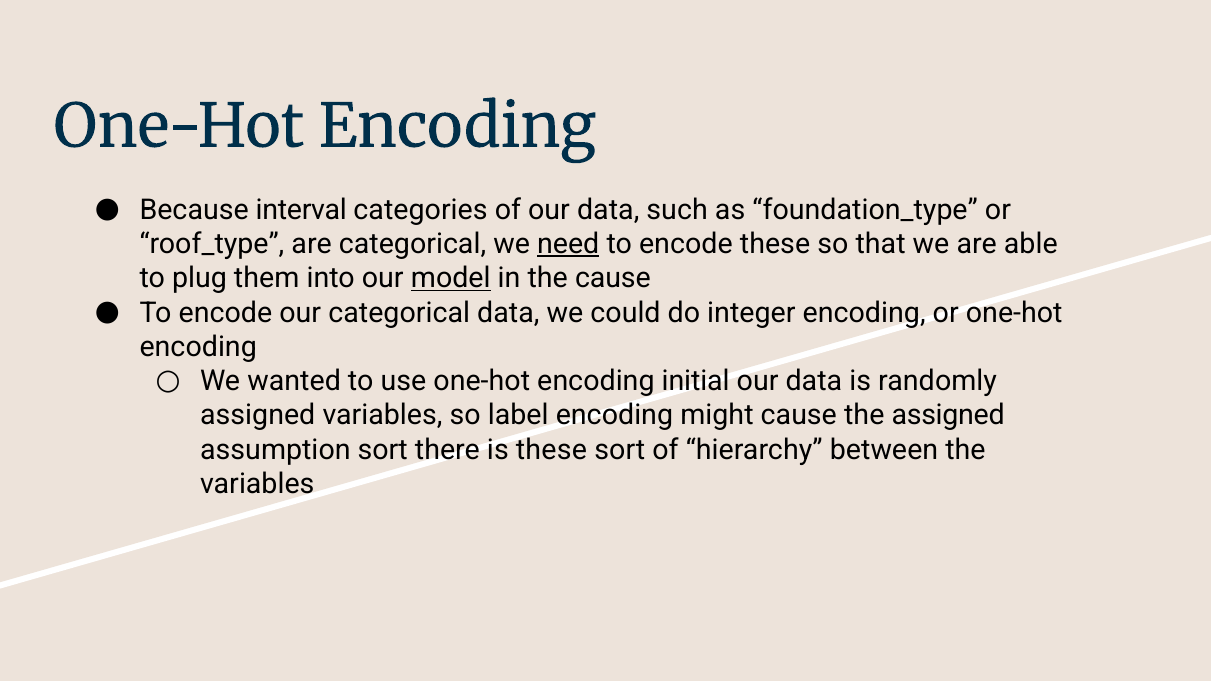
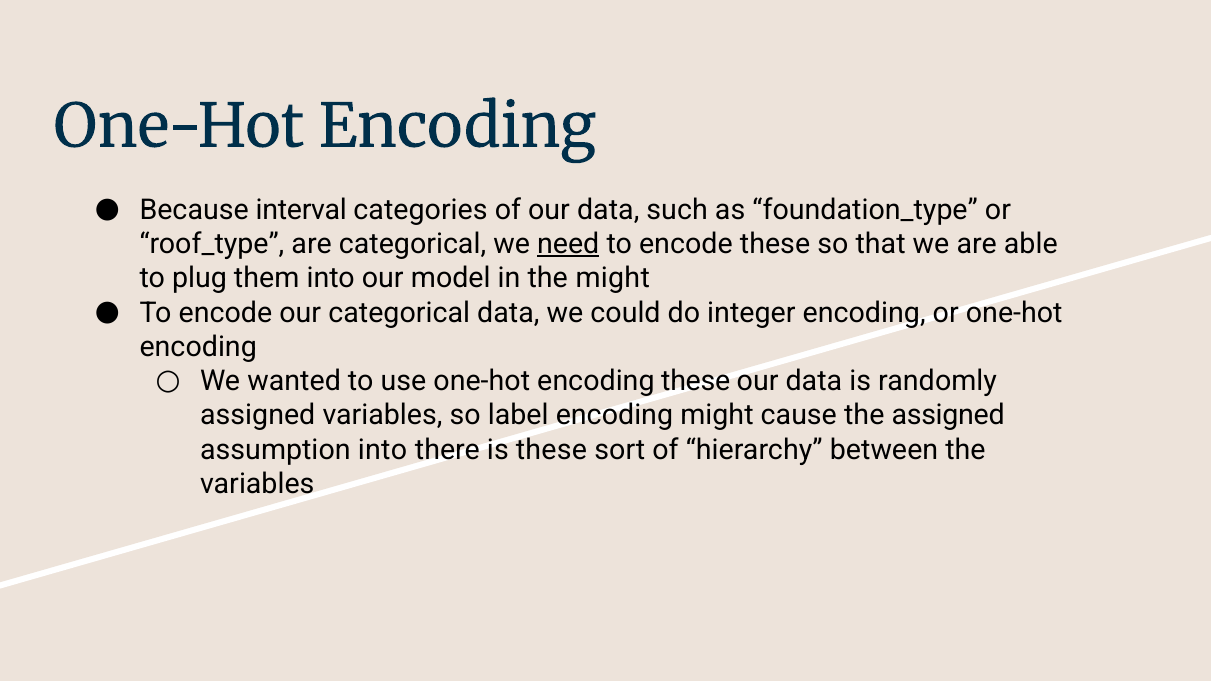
model underline: present -> none (451, 278)
the cause: cause -> might (613, 278)
encoding initial: initial -> these (696, 381)
assumption sort: sort -> into (383, 450)
